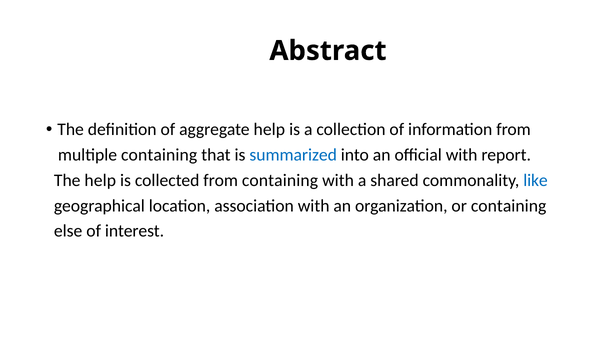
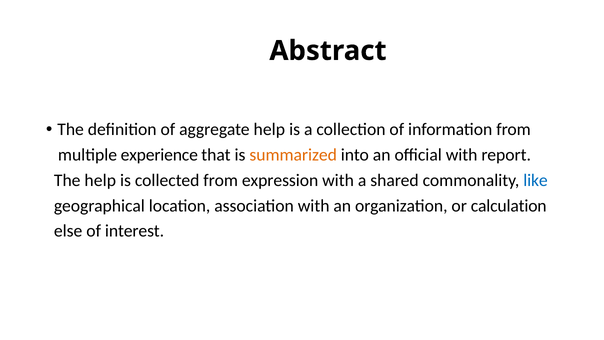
multiple containing: containing -> experience (159, 155)
summarized colour: blue -> orange (293, 155)
from containing: containing -> expression (280, 180)
or containing: containing -> calculation (509, 206)
